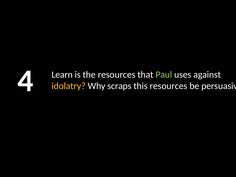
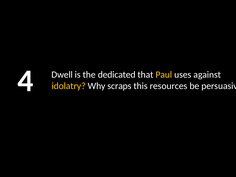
Learn: Learn -> Dwell (62, 75)
the resources: resources -> dedicated (117, 75)
Paul colour: light green -> yellow (164, 75)
